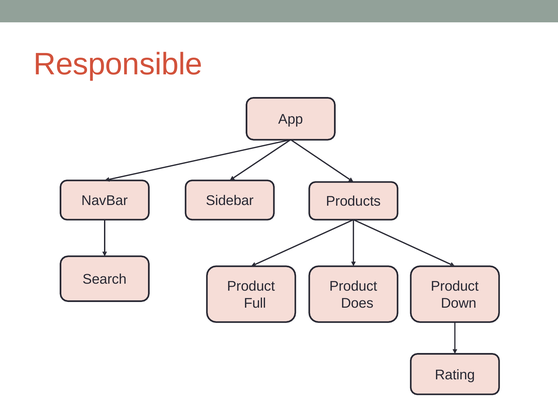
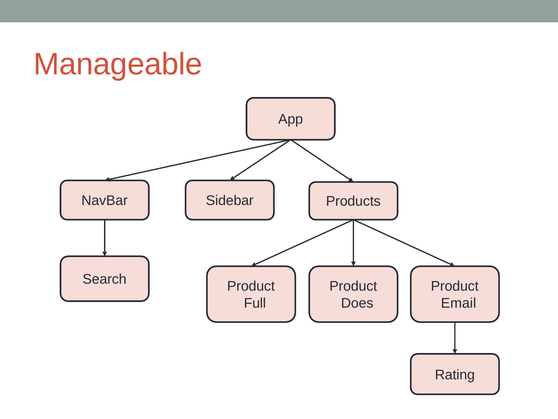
Responsible: Responsible -> Manageable (118, 64)
Down: Down -> Email (459, 303)
